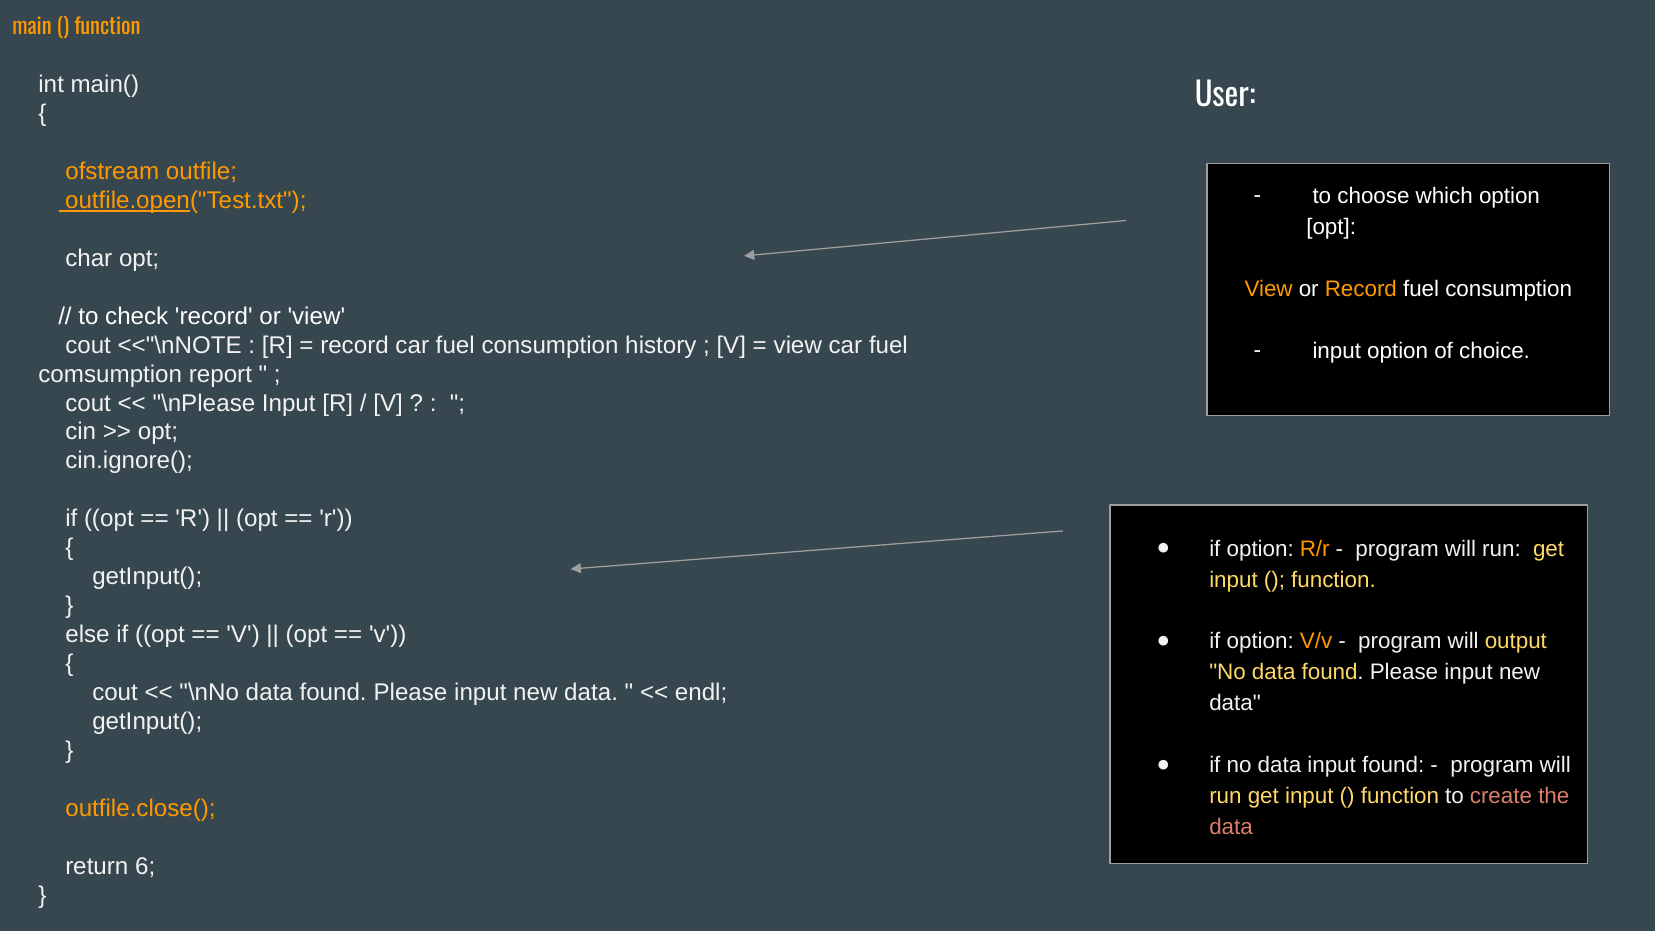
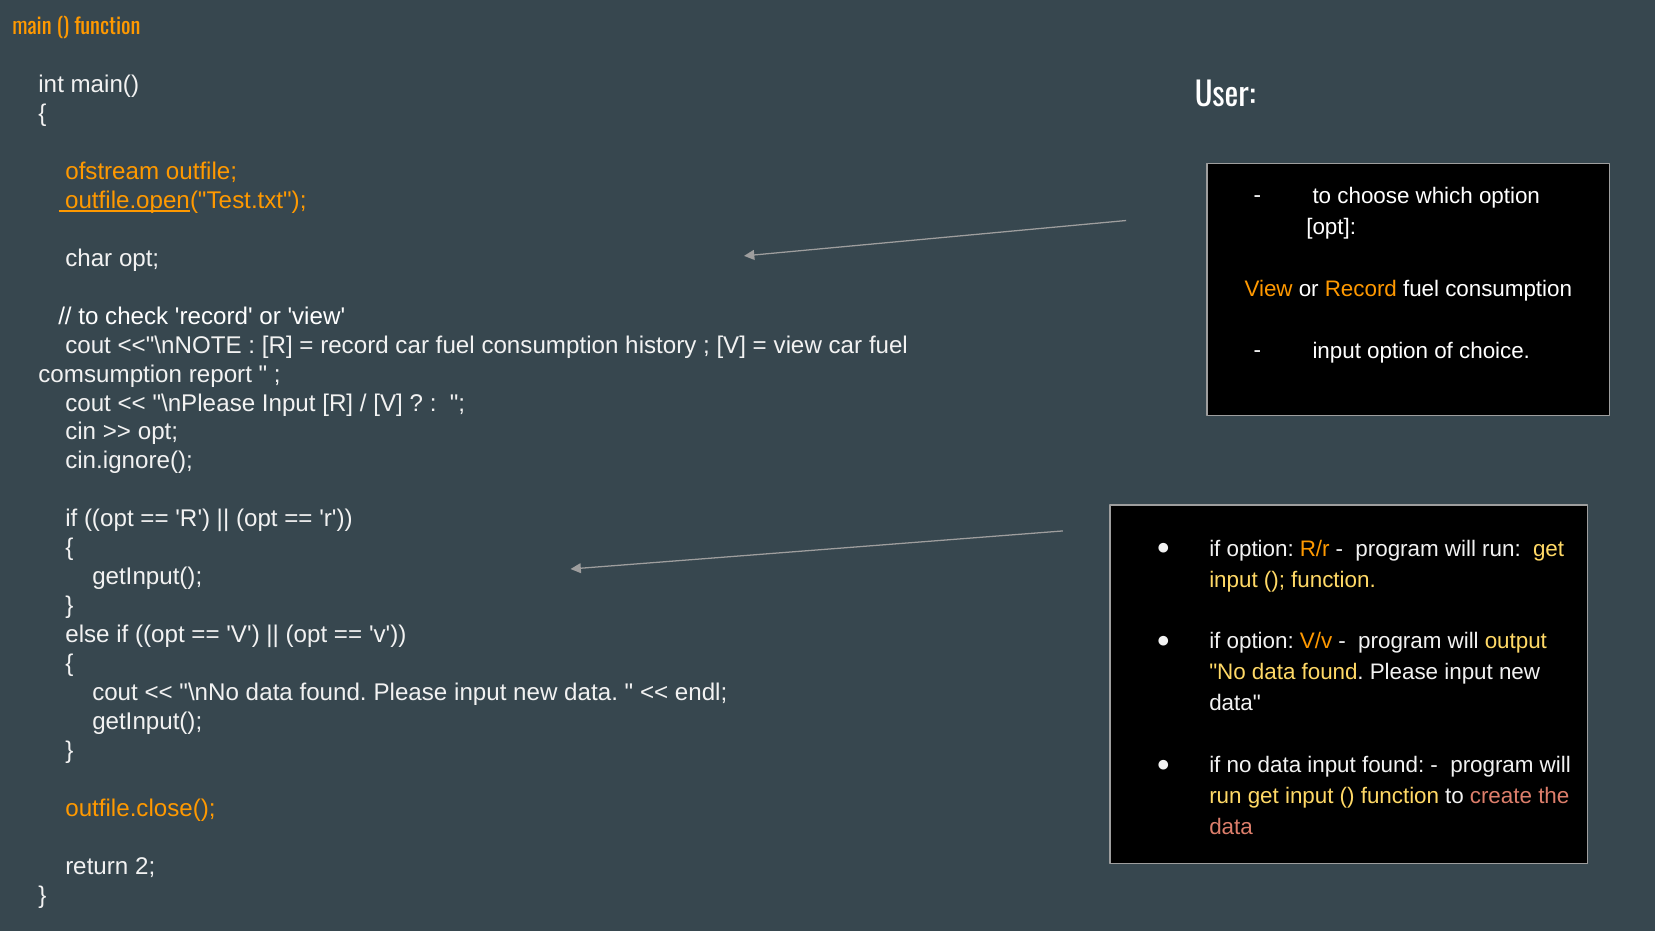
6: 6 -> 2 (145, 867)
